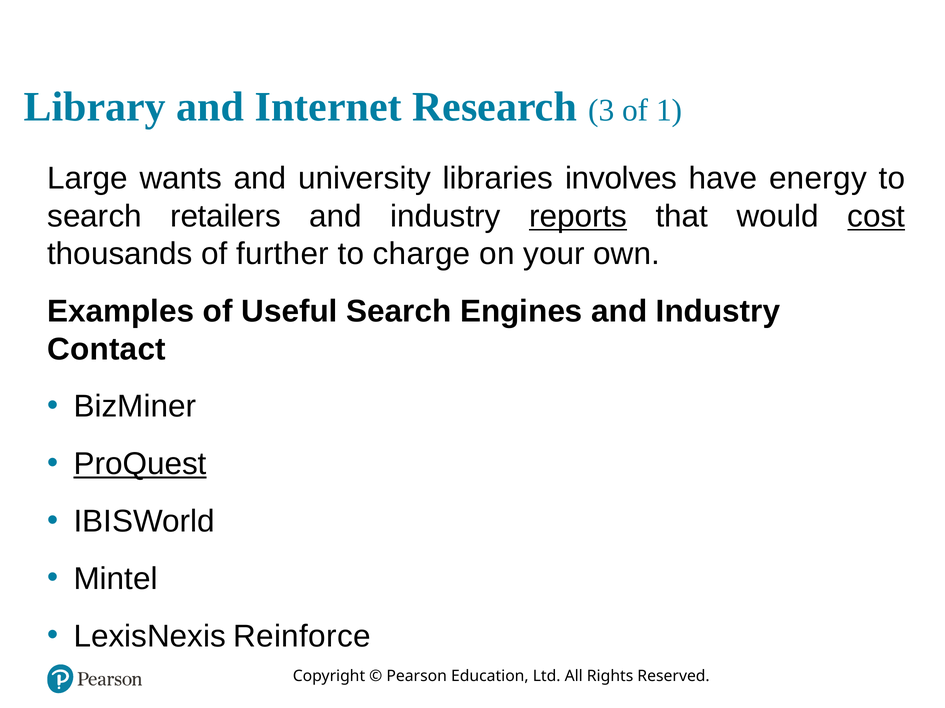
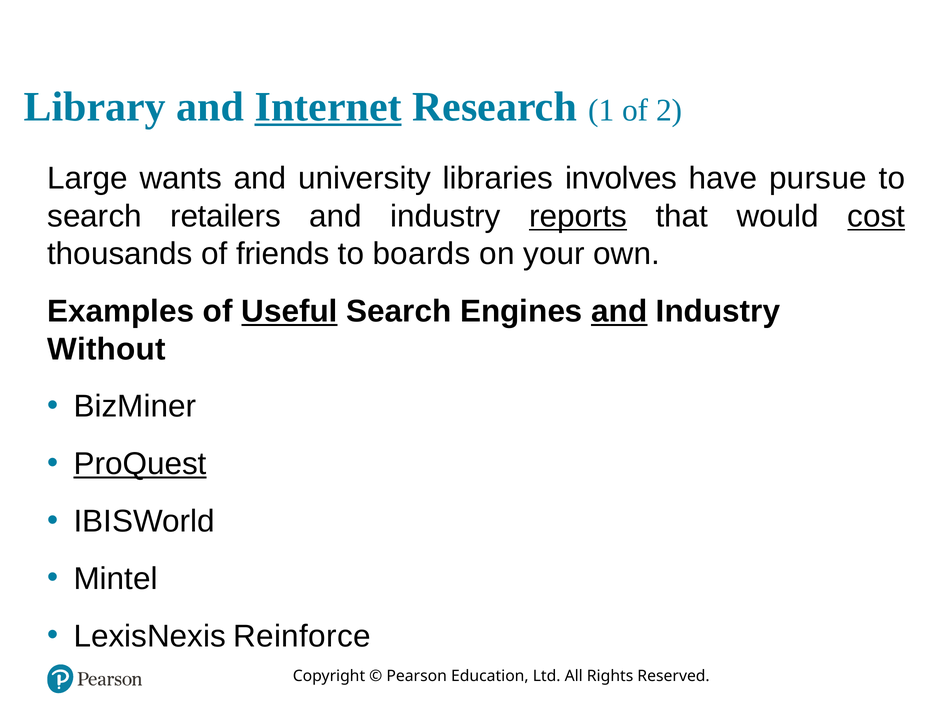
Internet underline: none -> present (328, 107)
3: 3 -> 1 (601, 110)
1: 1 -> 2 (669, 110)
energy: energy -> pursue (818, 179)
further: further -> friends (283, 254)
charge: charge -> boards (422, 254)
Useful underline: none -> present (289, 312)
and underline: none -> present (619, 312)
Contact: Contact -> Without (107, 349)
